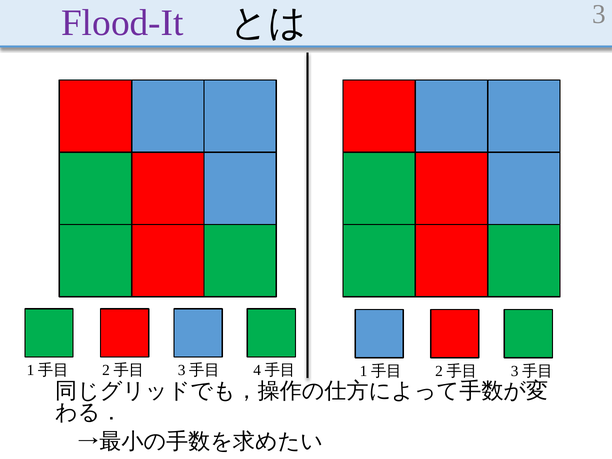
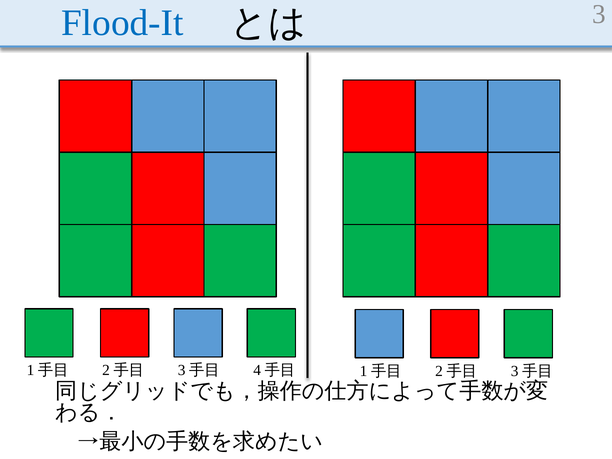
Flood-It colour: purple -> blue (122, 23)
